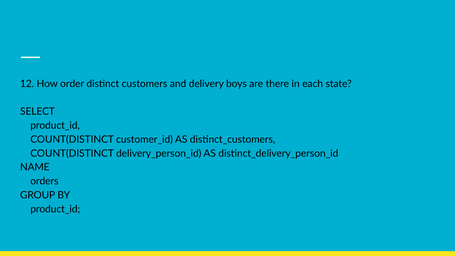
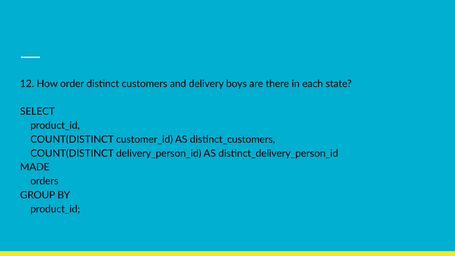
NAME: NAME -> MADE (35, 167)
